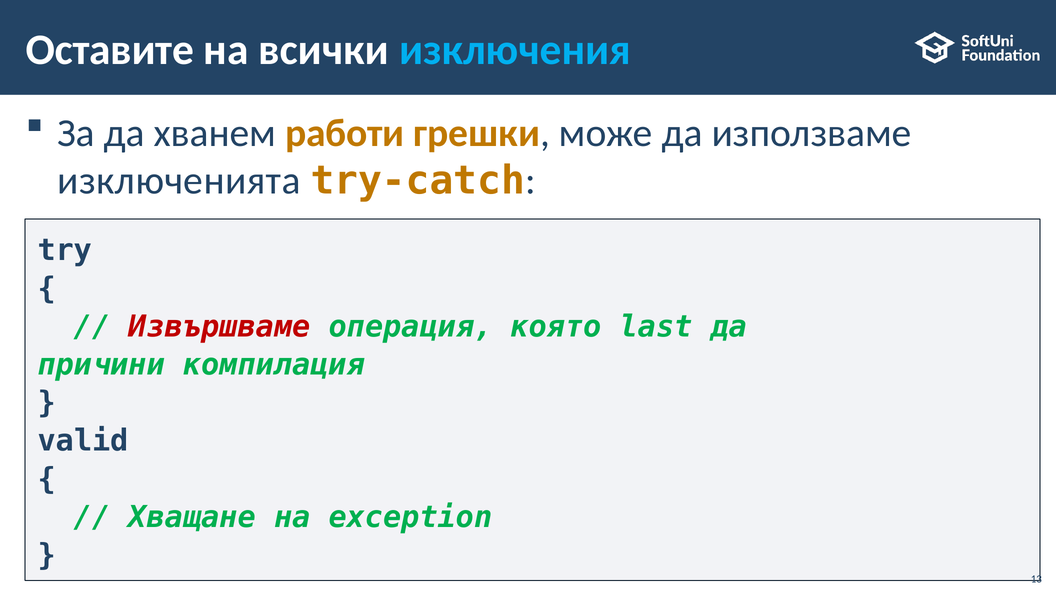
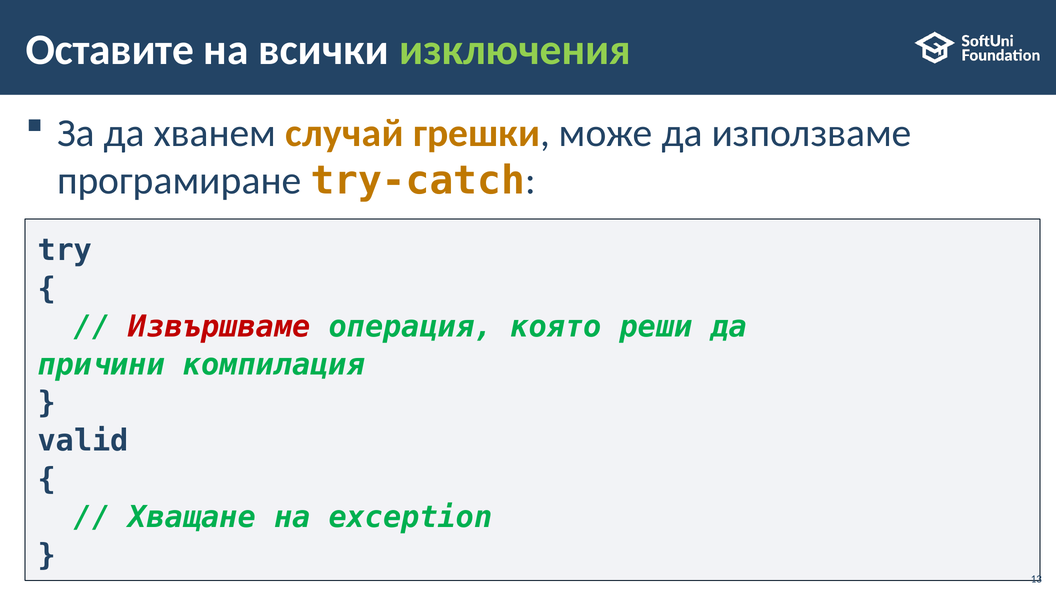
изключения colour: light blue -> light green (515, 50)
работи: работи -> случай (344, 133)
изключенията: изключенията -> програмиране (179, 181)
last: last -> реши (656, 327)
